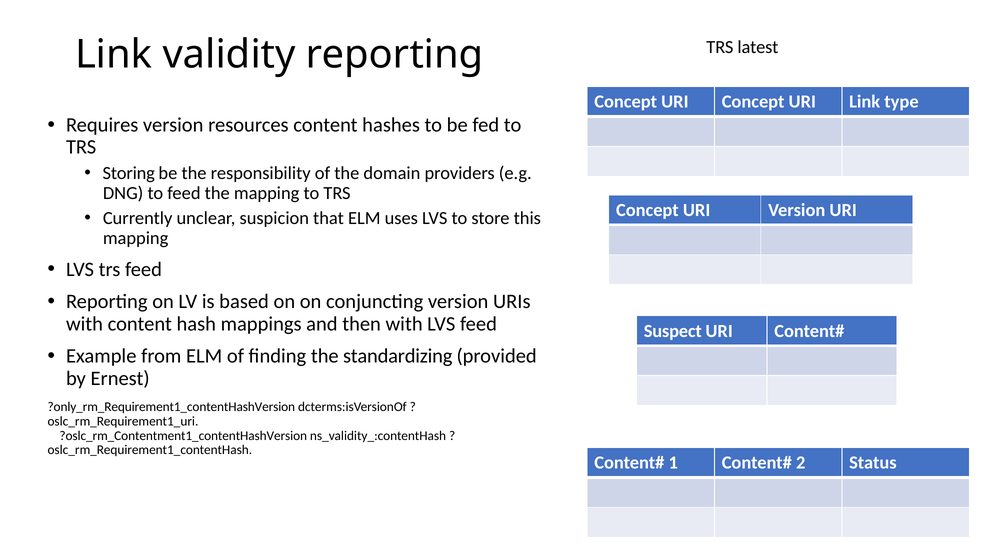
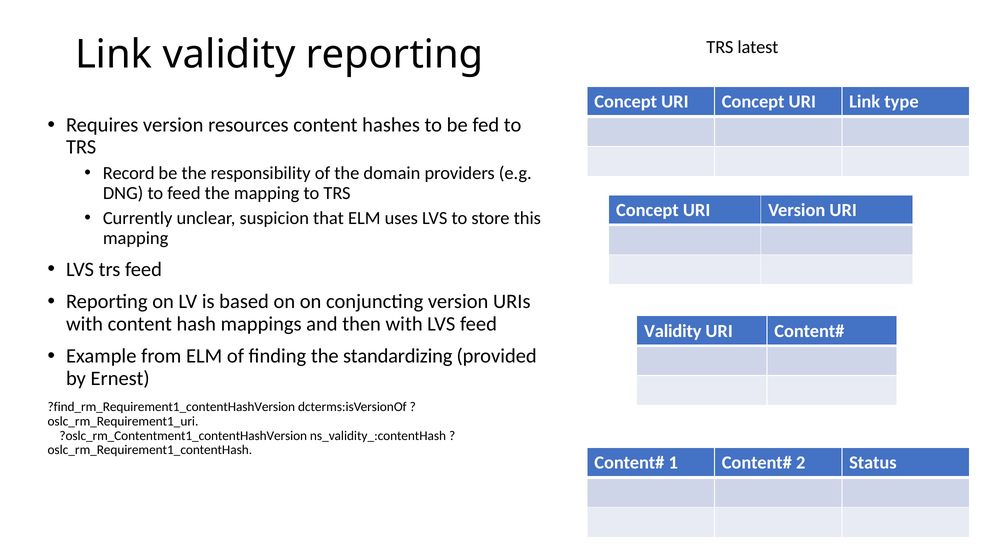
Storing: Storing -> Record (129, 173)
Suspect: Suspect -> Validity (673, 331)
?only_rm_Requirement1_contentHashVersion: ?only_rm_Requirement1_contentHashVersion -> ?find_rm_Requirement1_contentHashVersion (171, 407)
